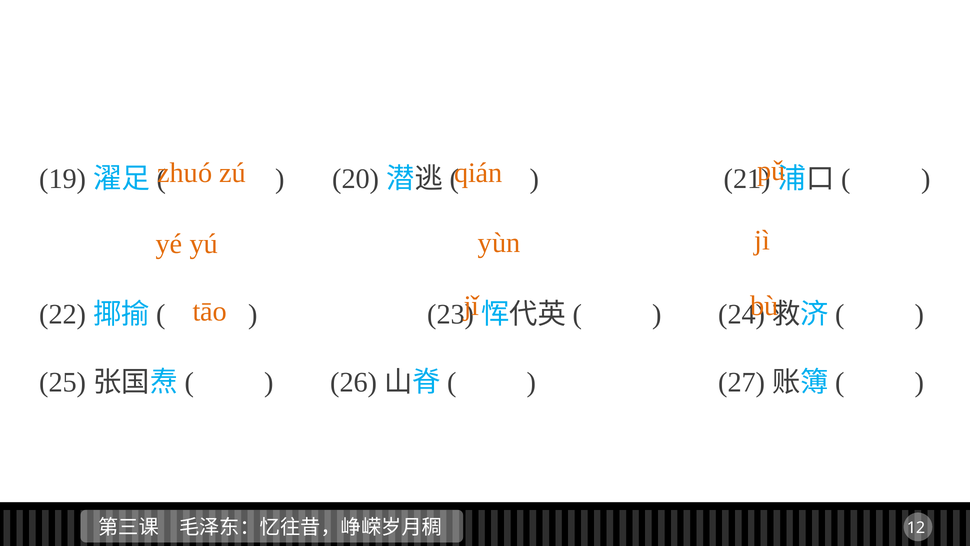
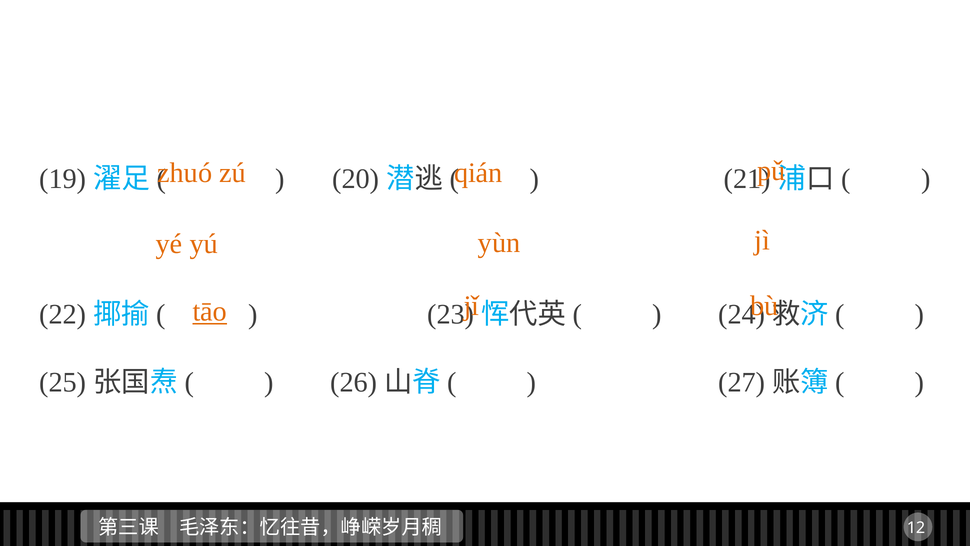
tāo underline: none -> present (210, 311)
